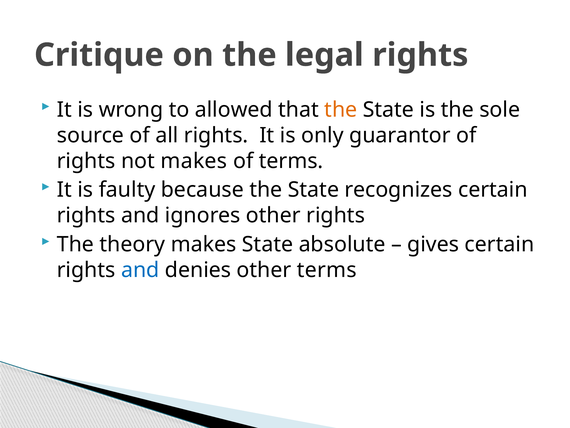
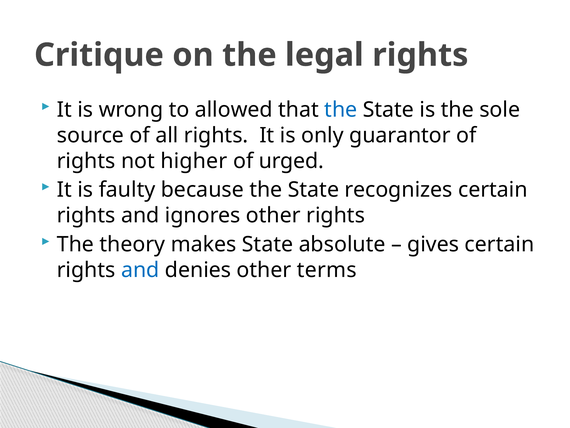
the colour: orange -> blue (341, 109)
not makes: makes -> higher (194, 161)
of terms: terms -> urged (291, 161)
